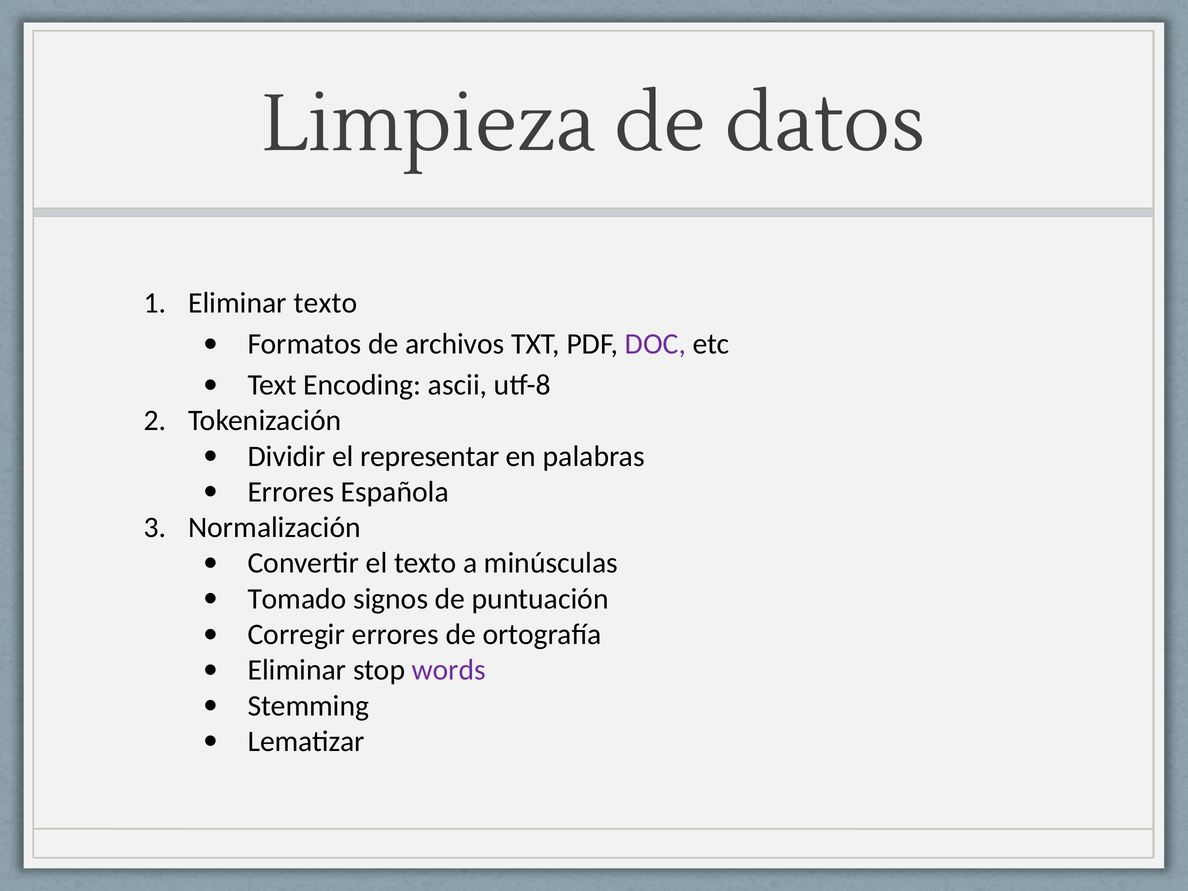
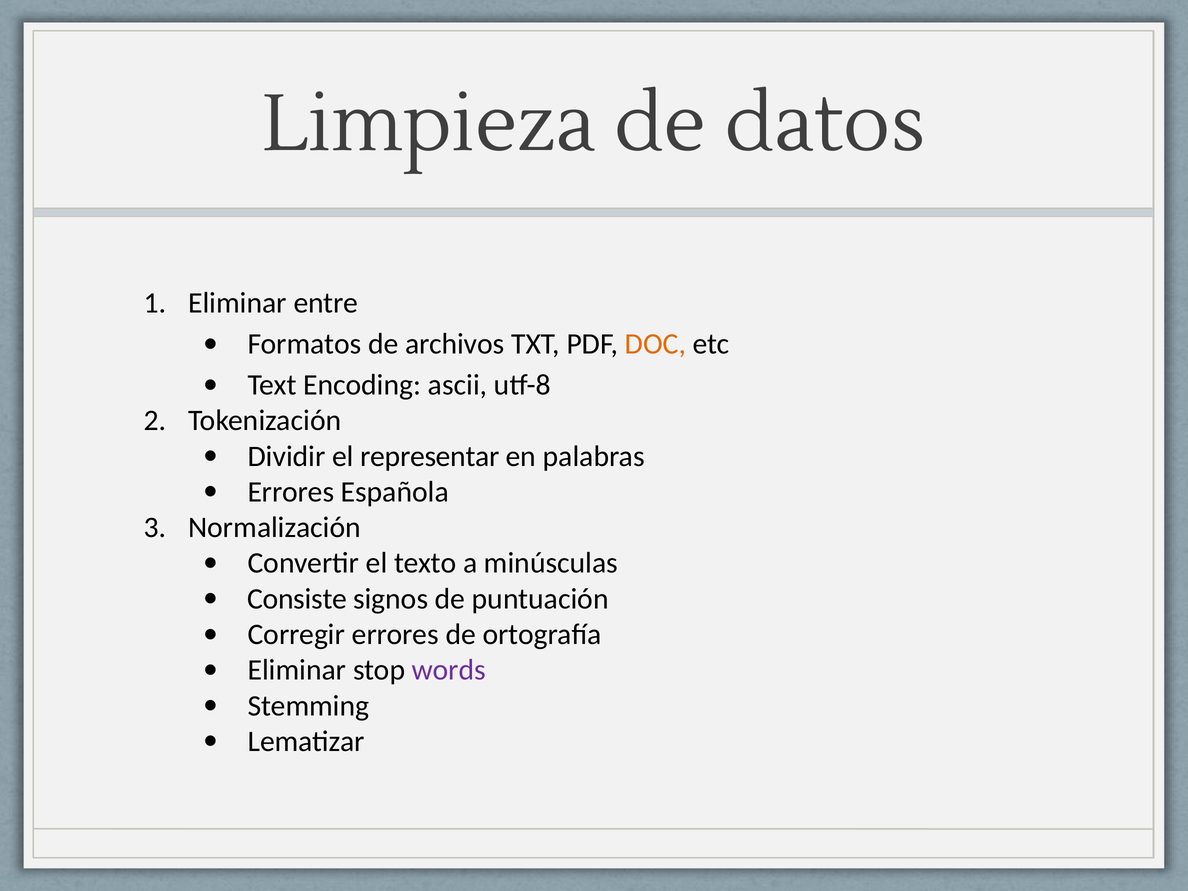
Eliminar texto: texto -> entre (326, 303)
DOC colour: purple -> orange (656, 344)
Tomado: Tomado -> Consiste (297, 599)
